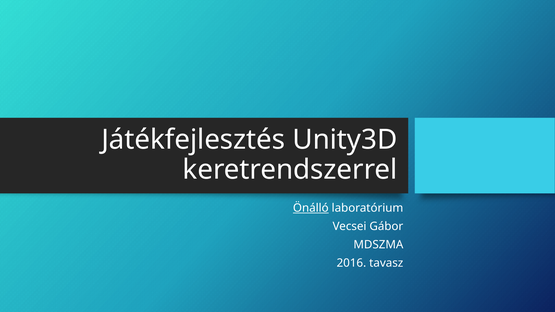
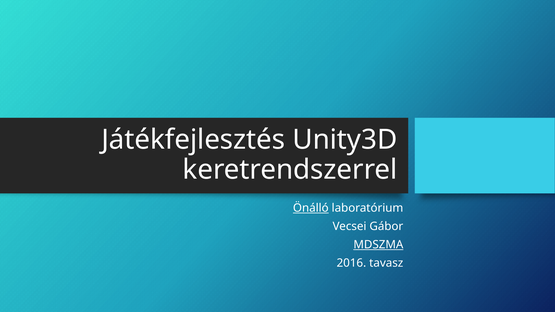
MDSZMA underline: none -> present (378, 245)
